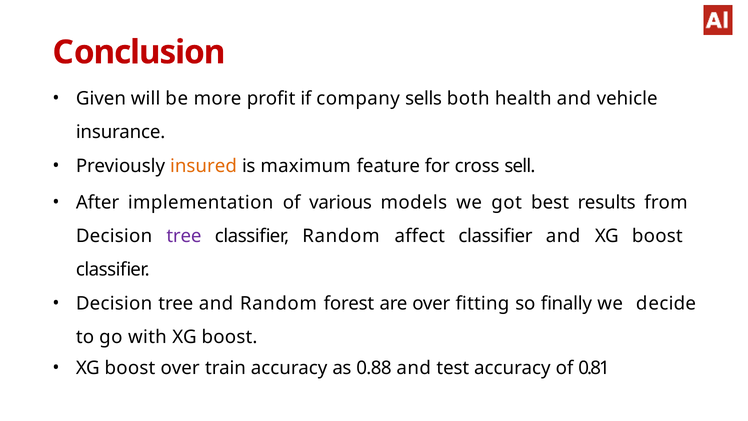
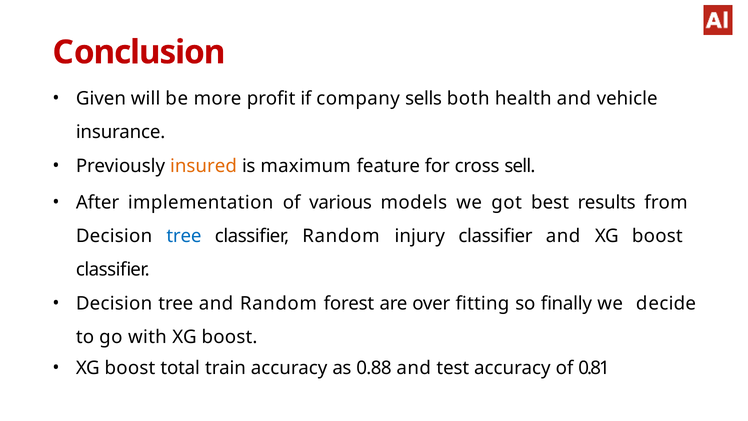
tree colour: purple -> blue (184, 236)
affect: affect -> injury (420, 236)
boost over: over -> total (180, 368)
